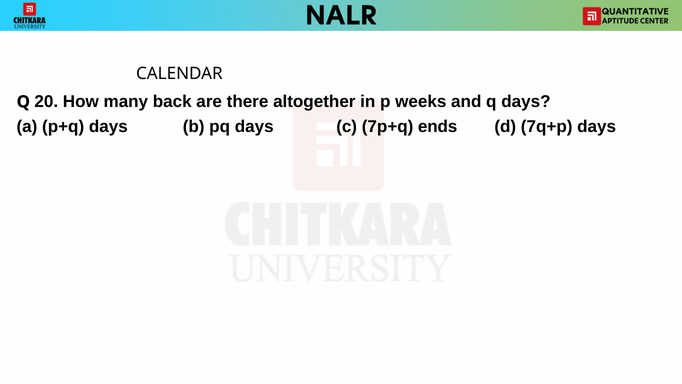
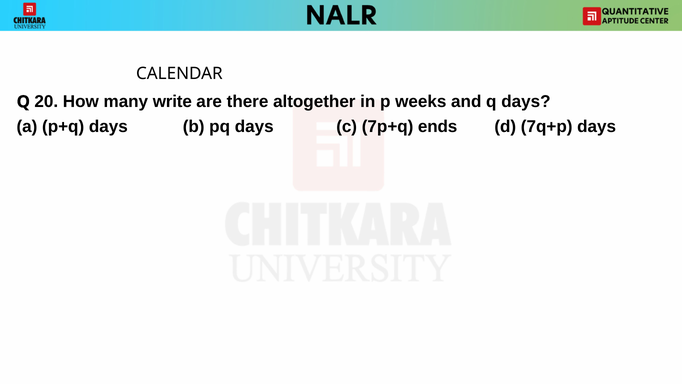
back: back -> write (172, 102)
